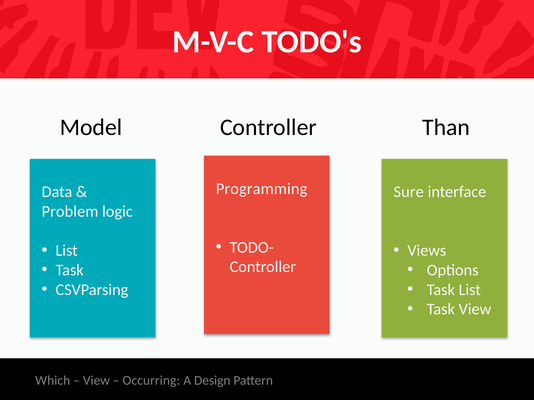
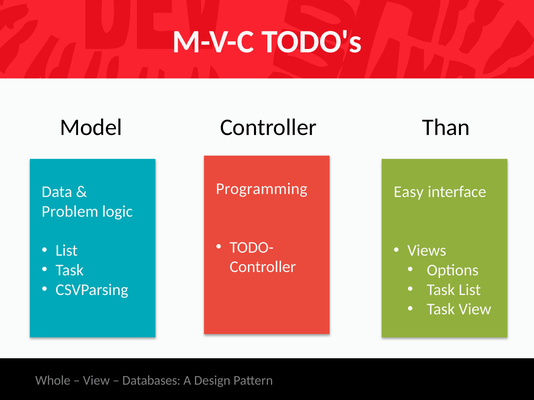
Sure: Sure -> Easy (409, 192)
Which: Which -> Whole (53, 381)
Occurring: Occurring -> Databases (151, 381)
